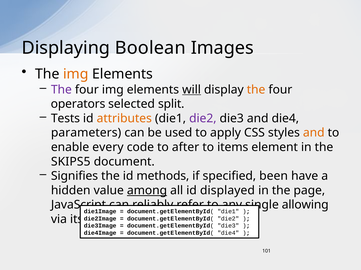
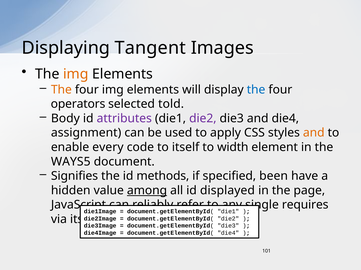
Boolean: Boolean -> Tangent (150, 48)
The colour: purple -> orange (61, 90)
will underline: present -> none (192, 90)
the colour: orange -> blue (256, 90)
split: split -> told (171, 104)
Tests: Tests -> Body (65, 119)
attributes colour: orange -> purple (124, 119)
parameters: parameters -> assignment (86, 133)
after: after -> itself (186, 148)
items: items -> width (233, 148)
SKIPS5: SKIPS5 -> WAYS5 (71, 162)
allowing: allowing -> requires (305, 205)
